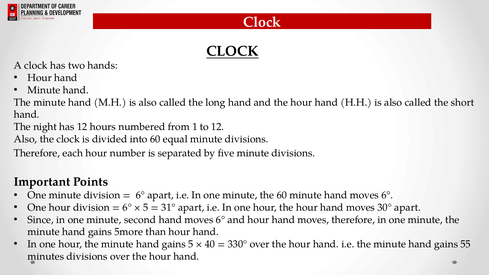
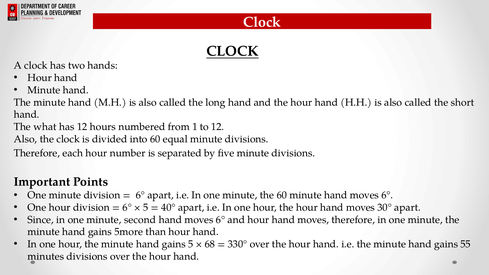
night: night -> what (45, 127)
31°: 31° -> 40° (168, 207)
40: 40 -> 68 (210, 244)
